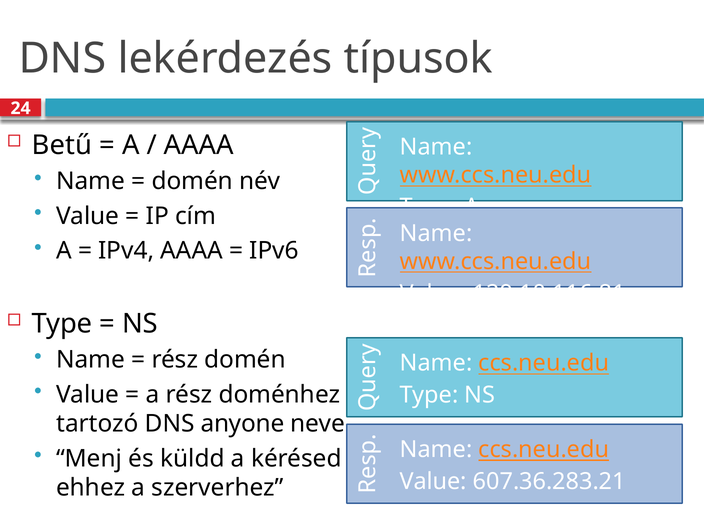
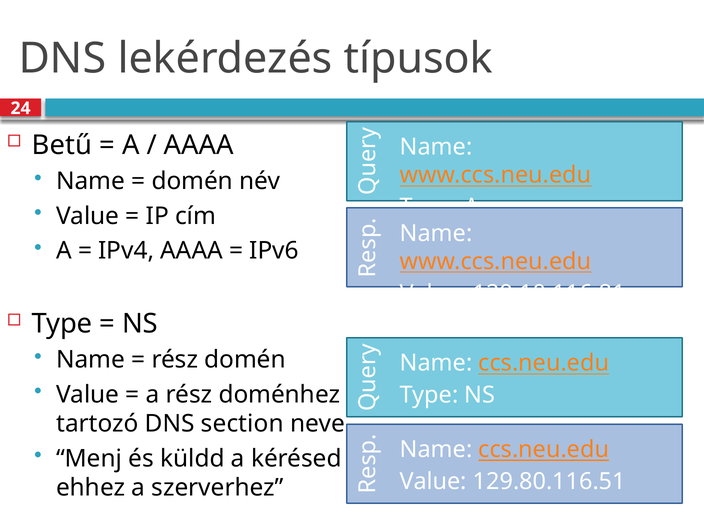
anyone: anyone -> section (242, 424)
607.36.283.21: 607.36.283.21 -> 129.80.116.51 (549, 482)
